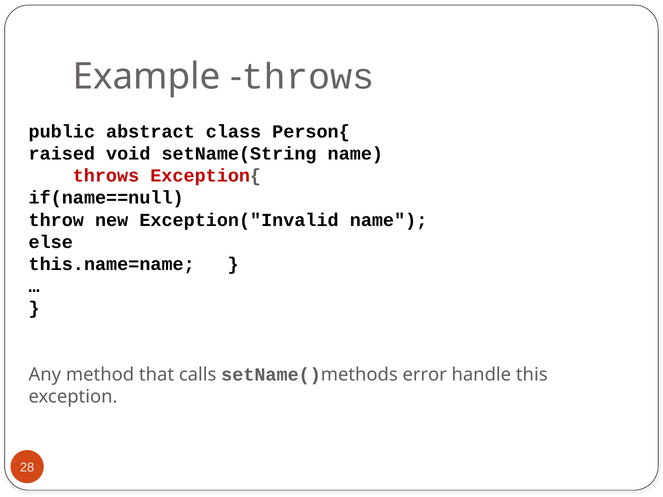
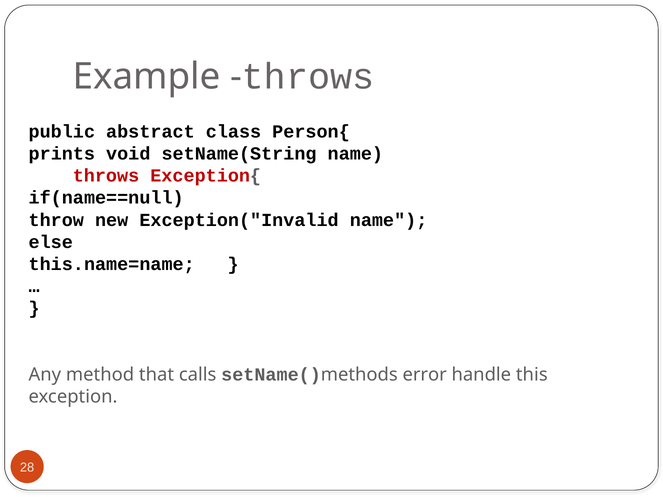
raised: raised -> prints (62, 154)
